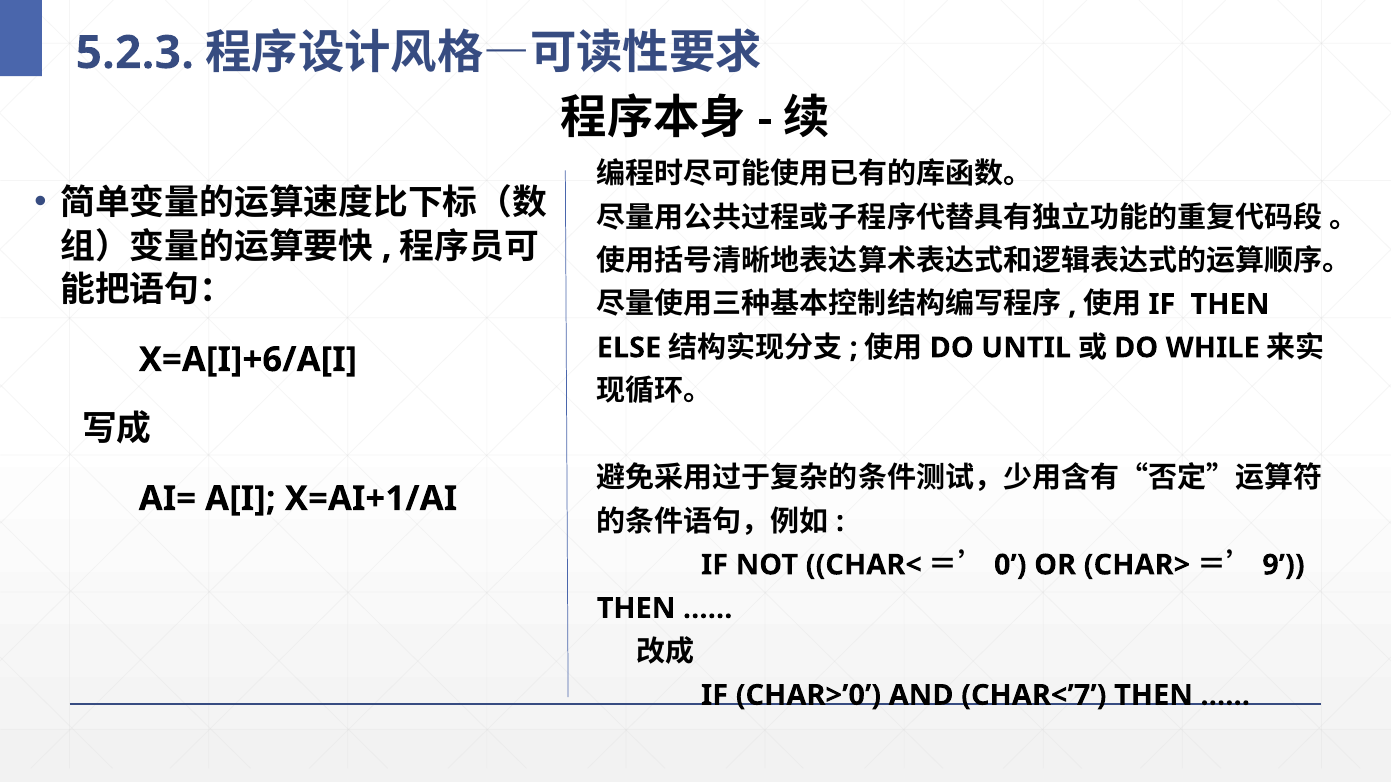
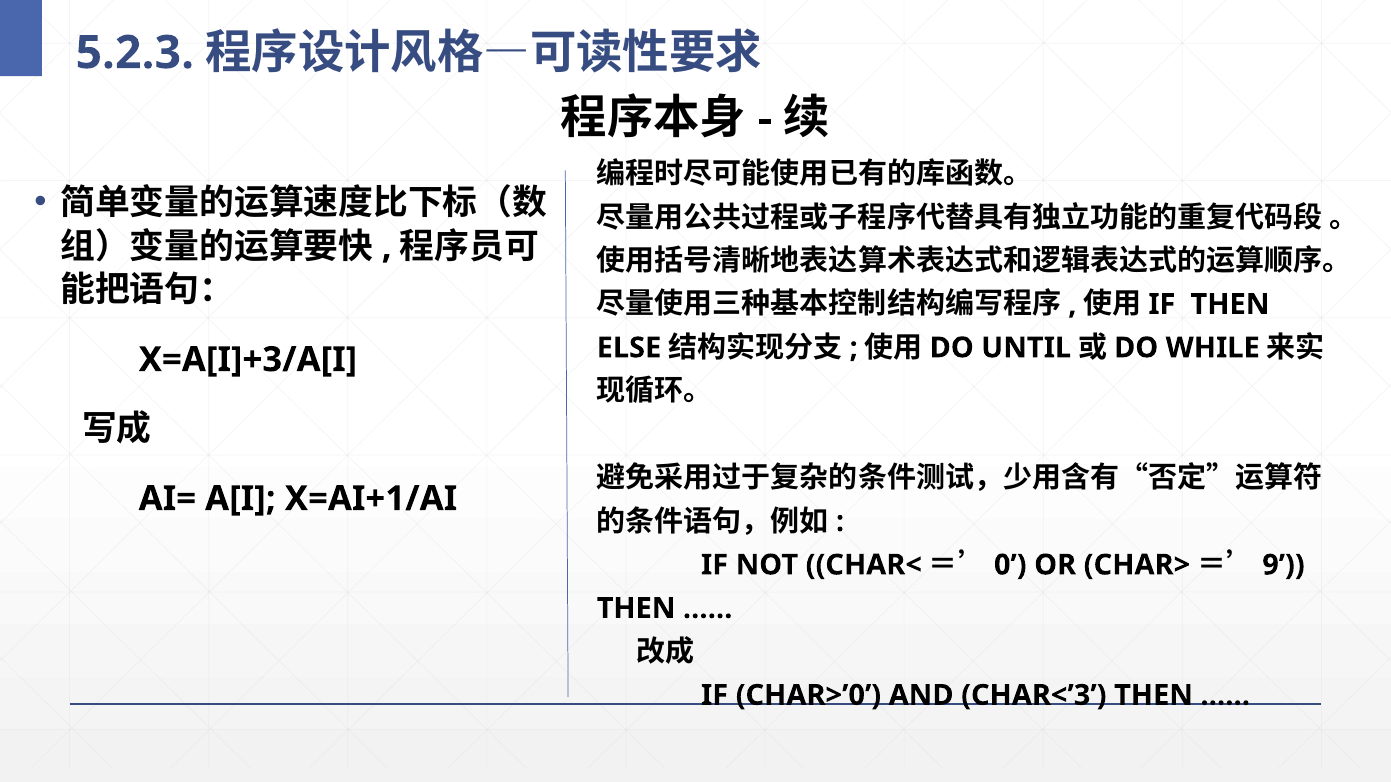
X=A[I]+6/A[I: X=A[I]+6/A[I -> X=A[I]+3/A[I (248, 360)
CHAR<’7: CHAR<’7 -> CHAR<’3 (1034, 696)
